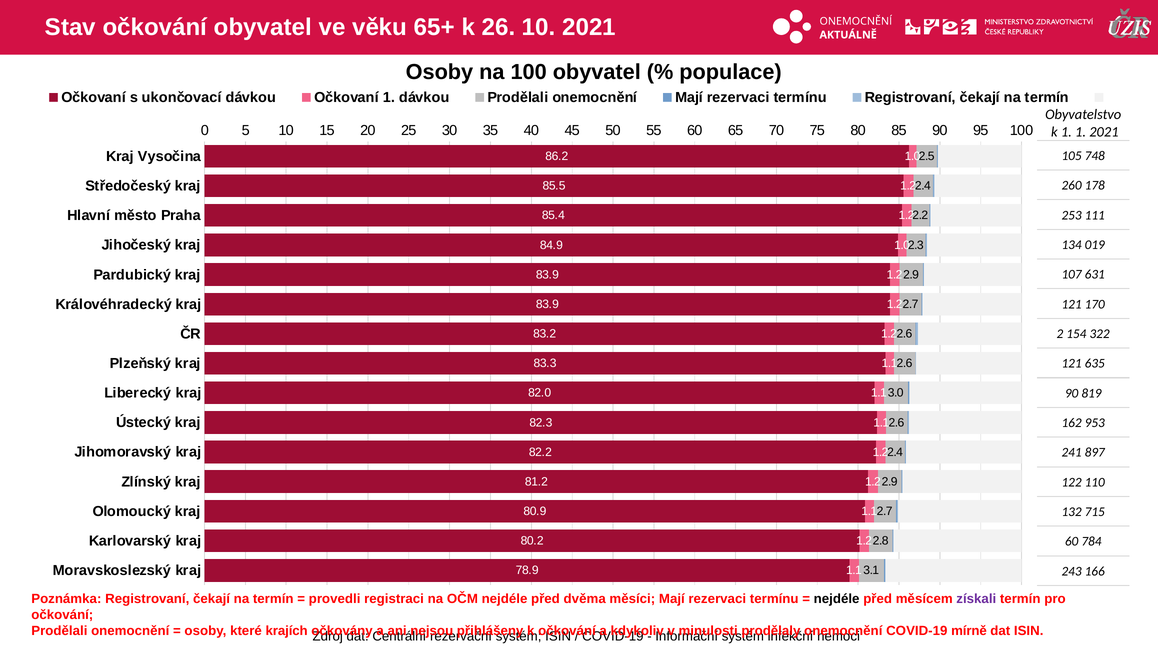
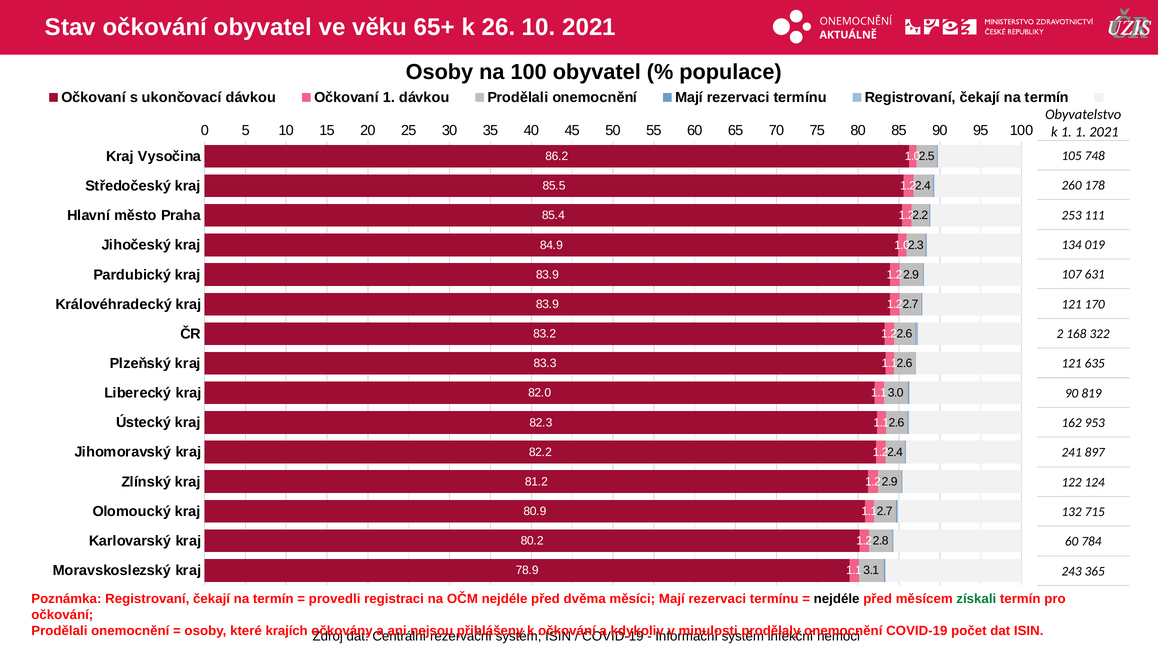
154: 154 -> 168 (1076, 334)
110: 110 -> 124 (1095, 482)
166: 166 -> 365 (1095, 571)
získali colour: purple -> green (976, 598)
mírně: mírně -> počet (969, 630)
